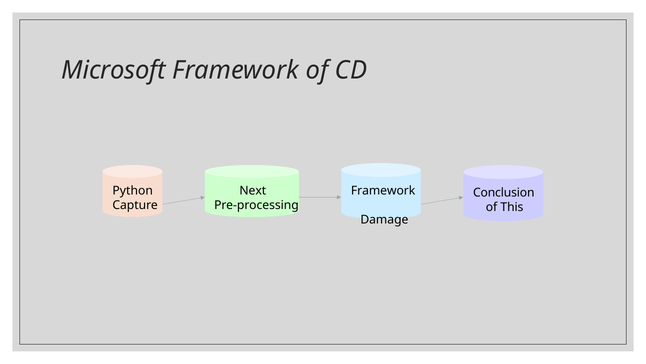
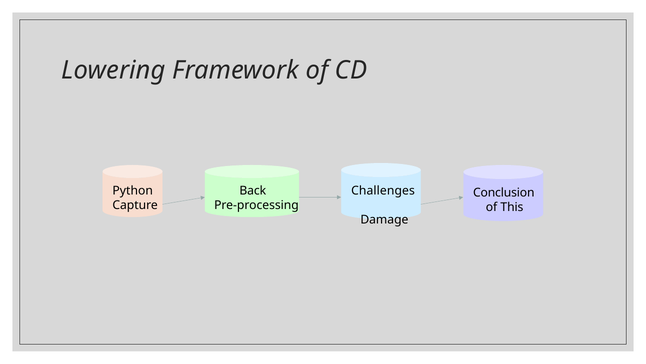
Microsoft: Microsoft -> Lowering (113, 70)
Next: Next -> Back (253, 190)
Framework: Framework -> Challenges (383, 190)
